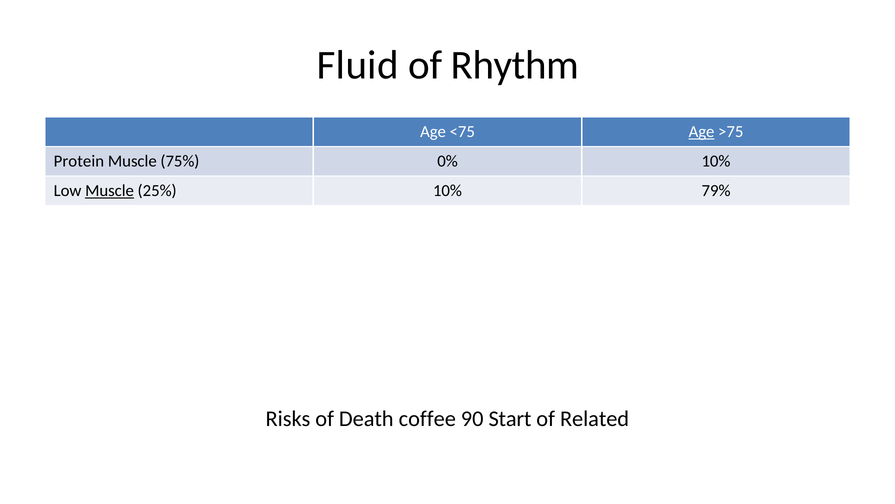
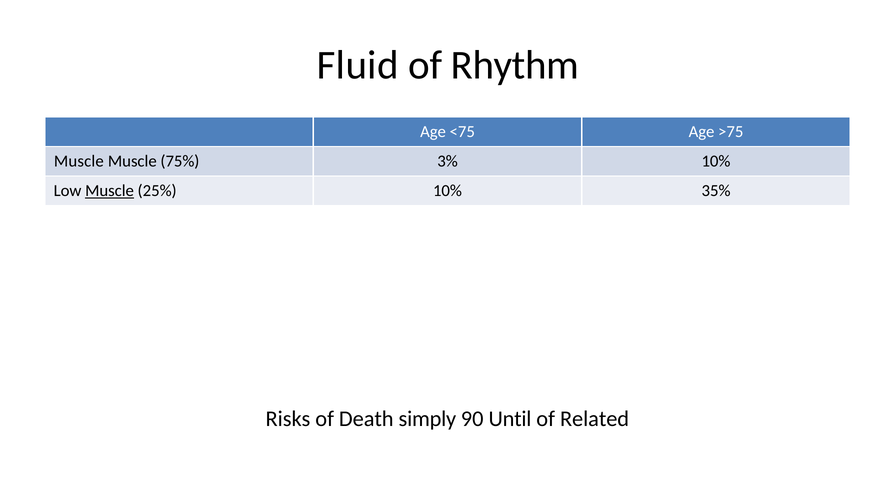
Age underline: present -> none (702, 132)
Protein: Protein -> Muscle (79, 161)
0%: 0% -> 3% (448, 161)
79%: 79% -> 35% (716, 191)
coffee: coffee -> simply (427, 418)
Start: Start -> Until (510, 418)
